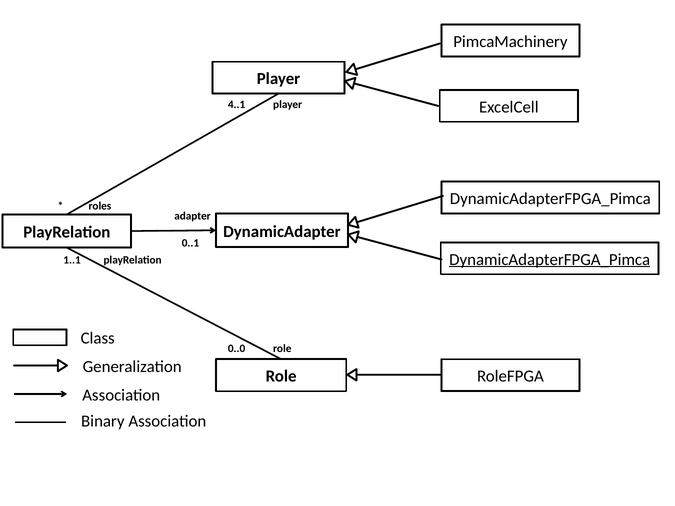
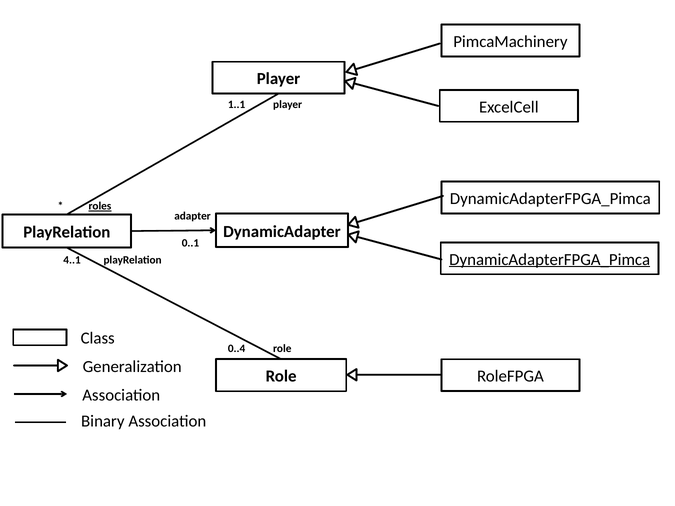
4..1: 4..1 -> 1..1 (237, 104)
roles underline: none -> present (100, 206)
1..1: 1..1 -> 4..1 (72, 260)
0..0: 0..0 -> 0..4 (237, 349)
